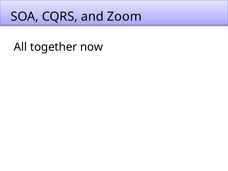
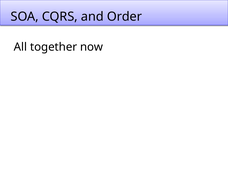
Zoom: Zoom -> Order (124, 17)
